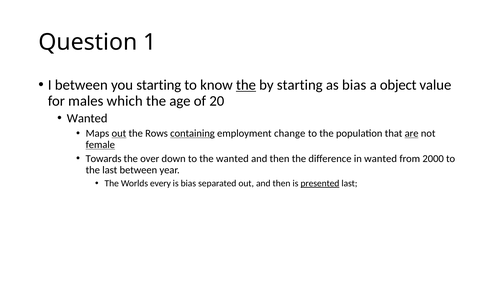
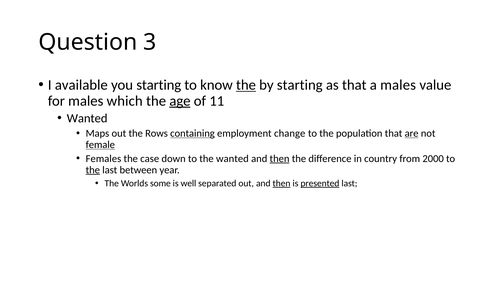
1: 1 -> 3 (150, 42)
I between: between -> available (81, 85)
as bias: bias -> that (354, 85)
a object: object -> males (398, 85)
age underline: none -> present (180, 101)
20: 20 -> 11 (217, 101)
out underline: present -> none (119, 134)
Towards: Towards -> Females (103, 159)
over: over -> case (150, 159)
then underline: none -> present (280, 159)
in wanted: wanted -> country (381, 159)
the underline: none -> present (93, 170)
every: every -> some (160, 184)
is bias: bias -> well (188, 184)
then underline: none -> present (282, 184)
